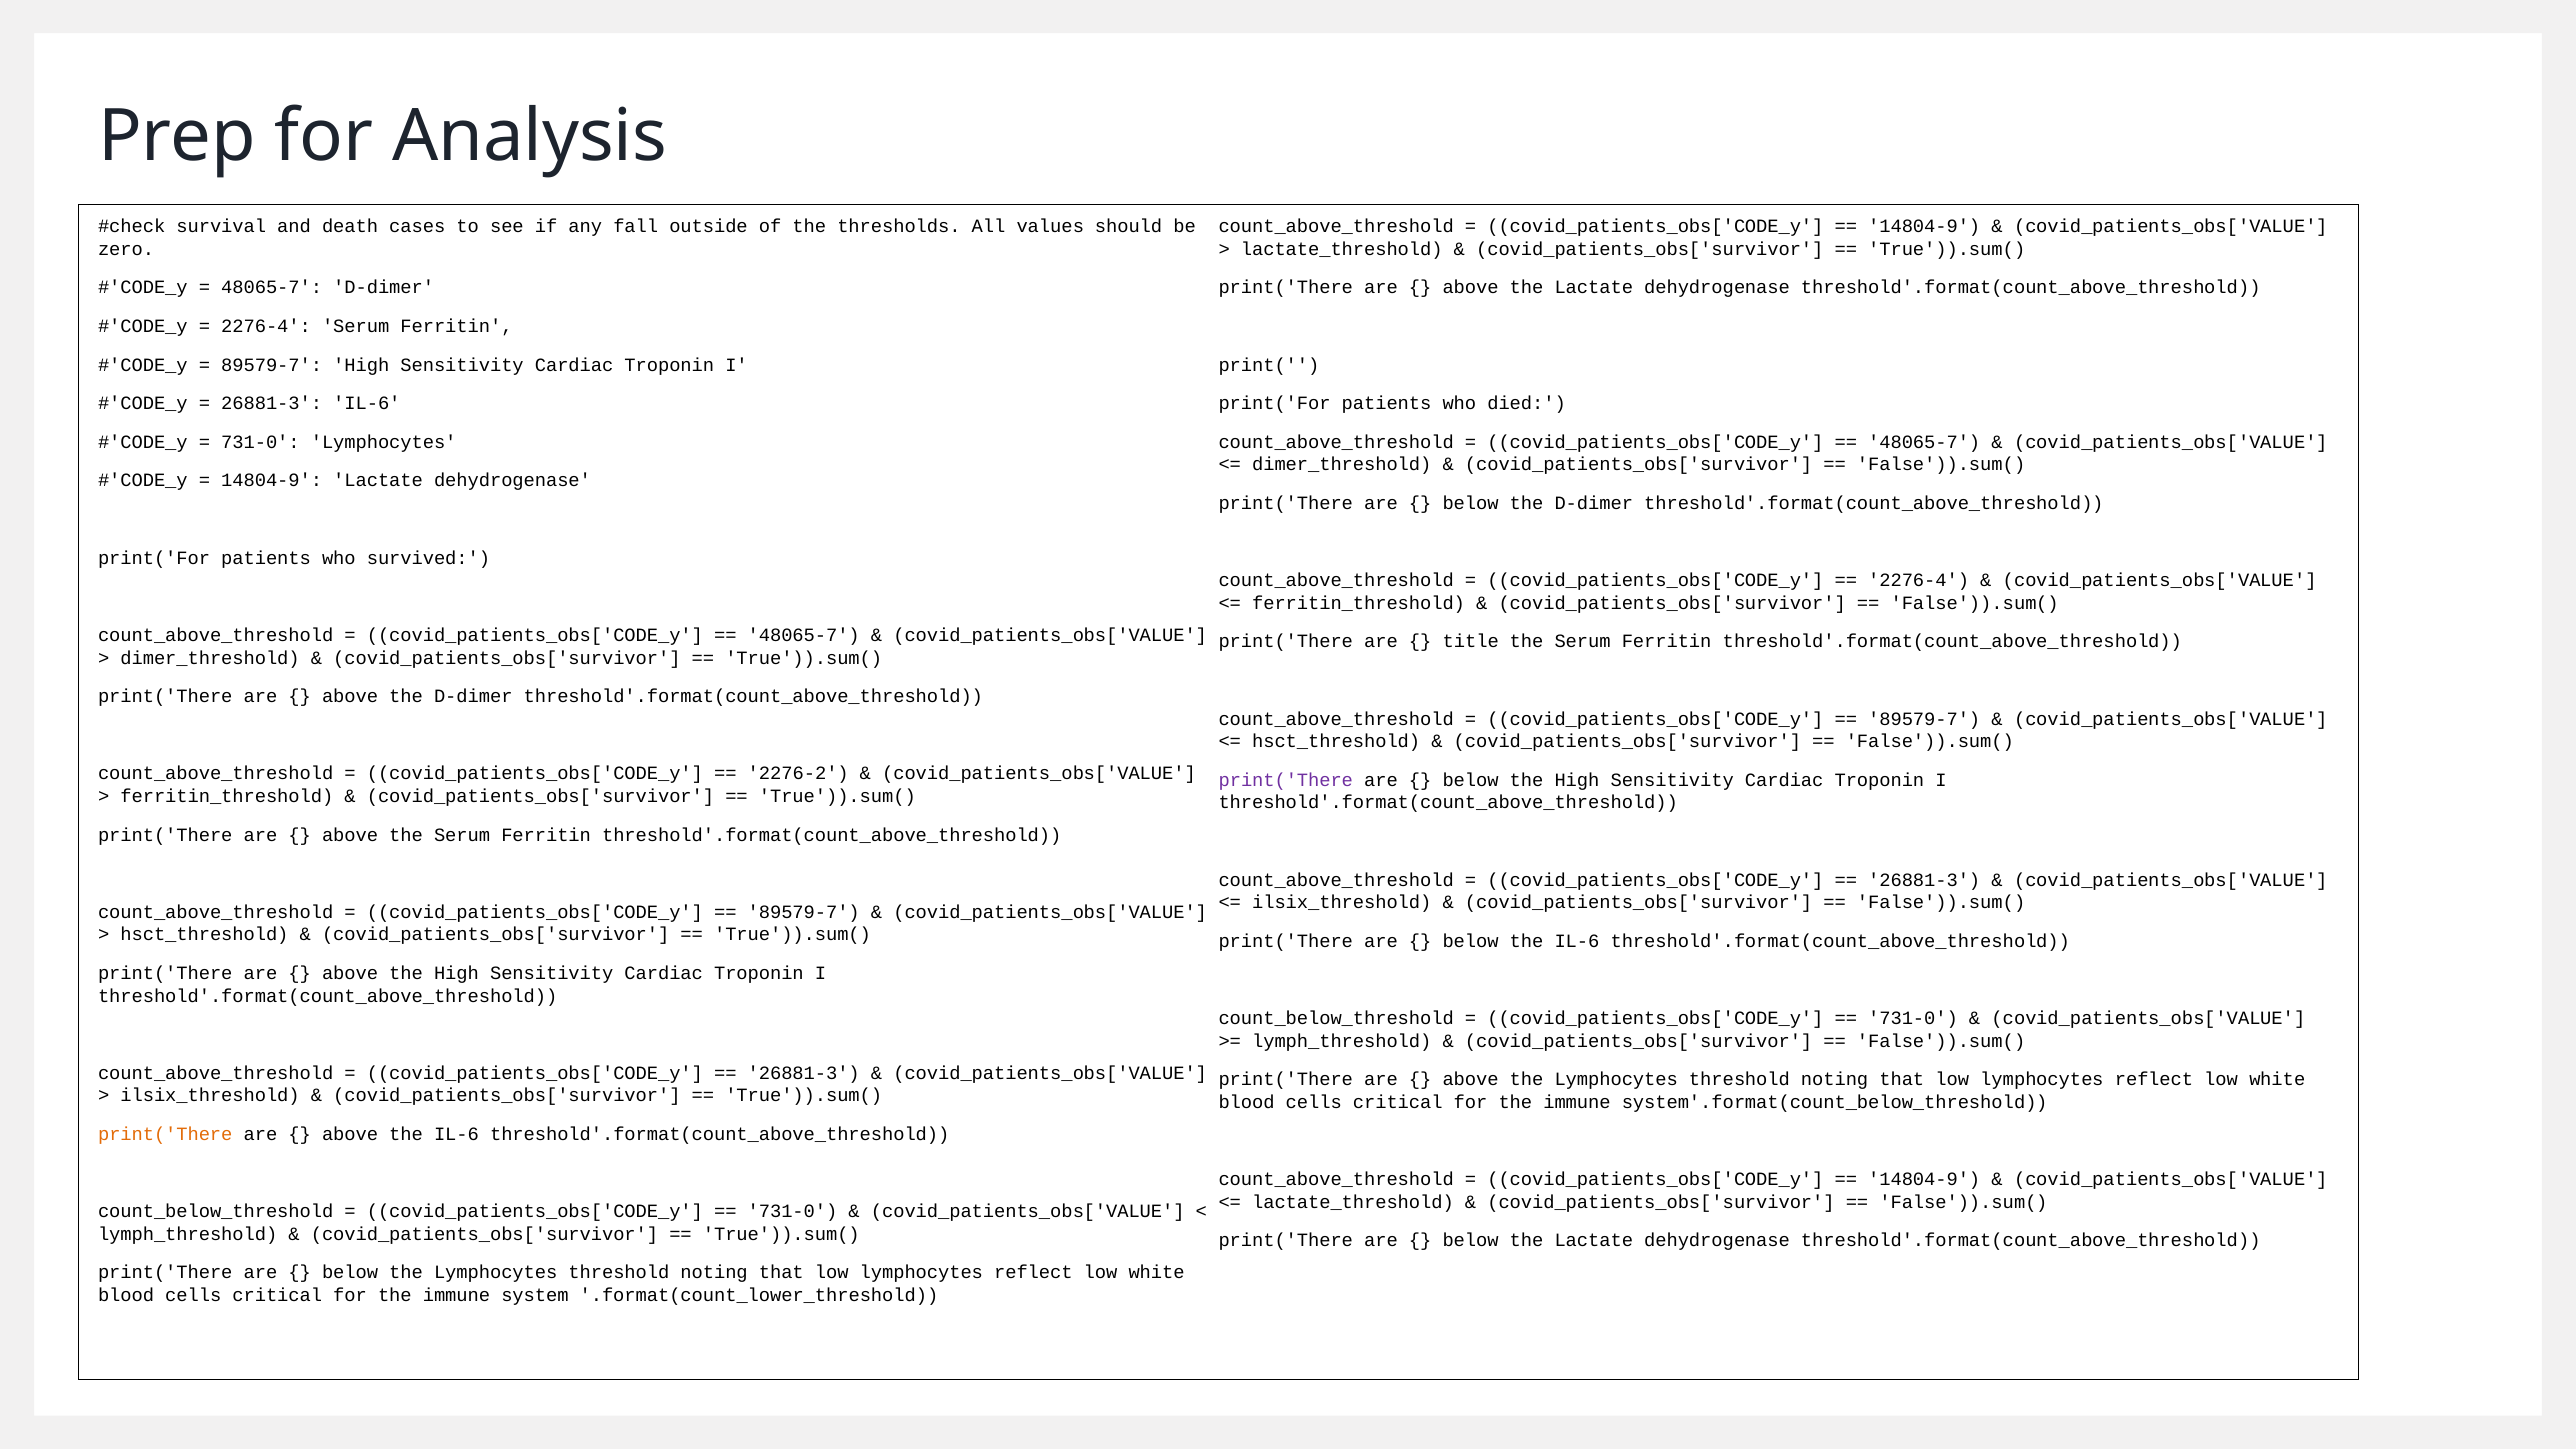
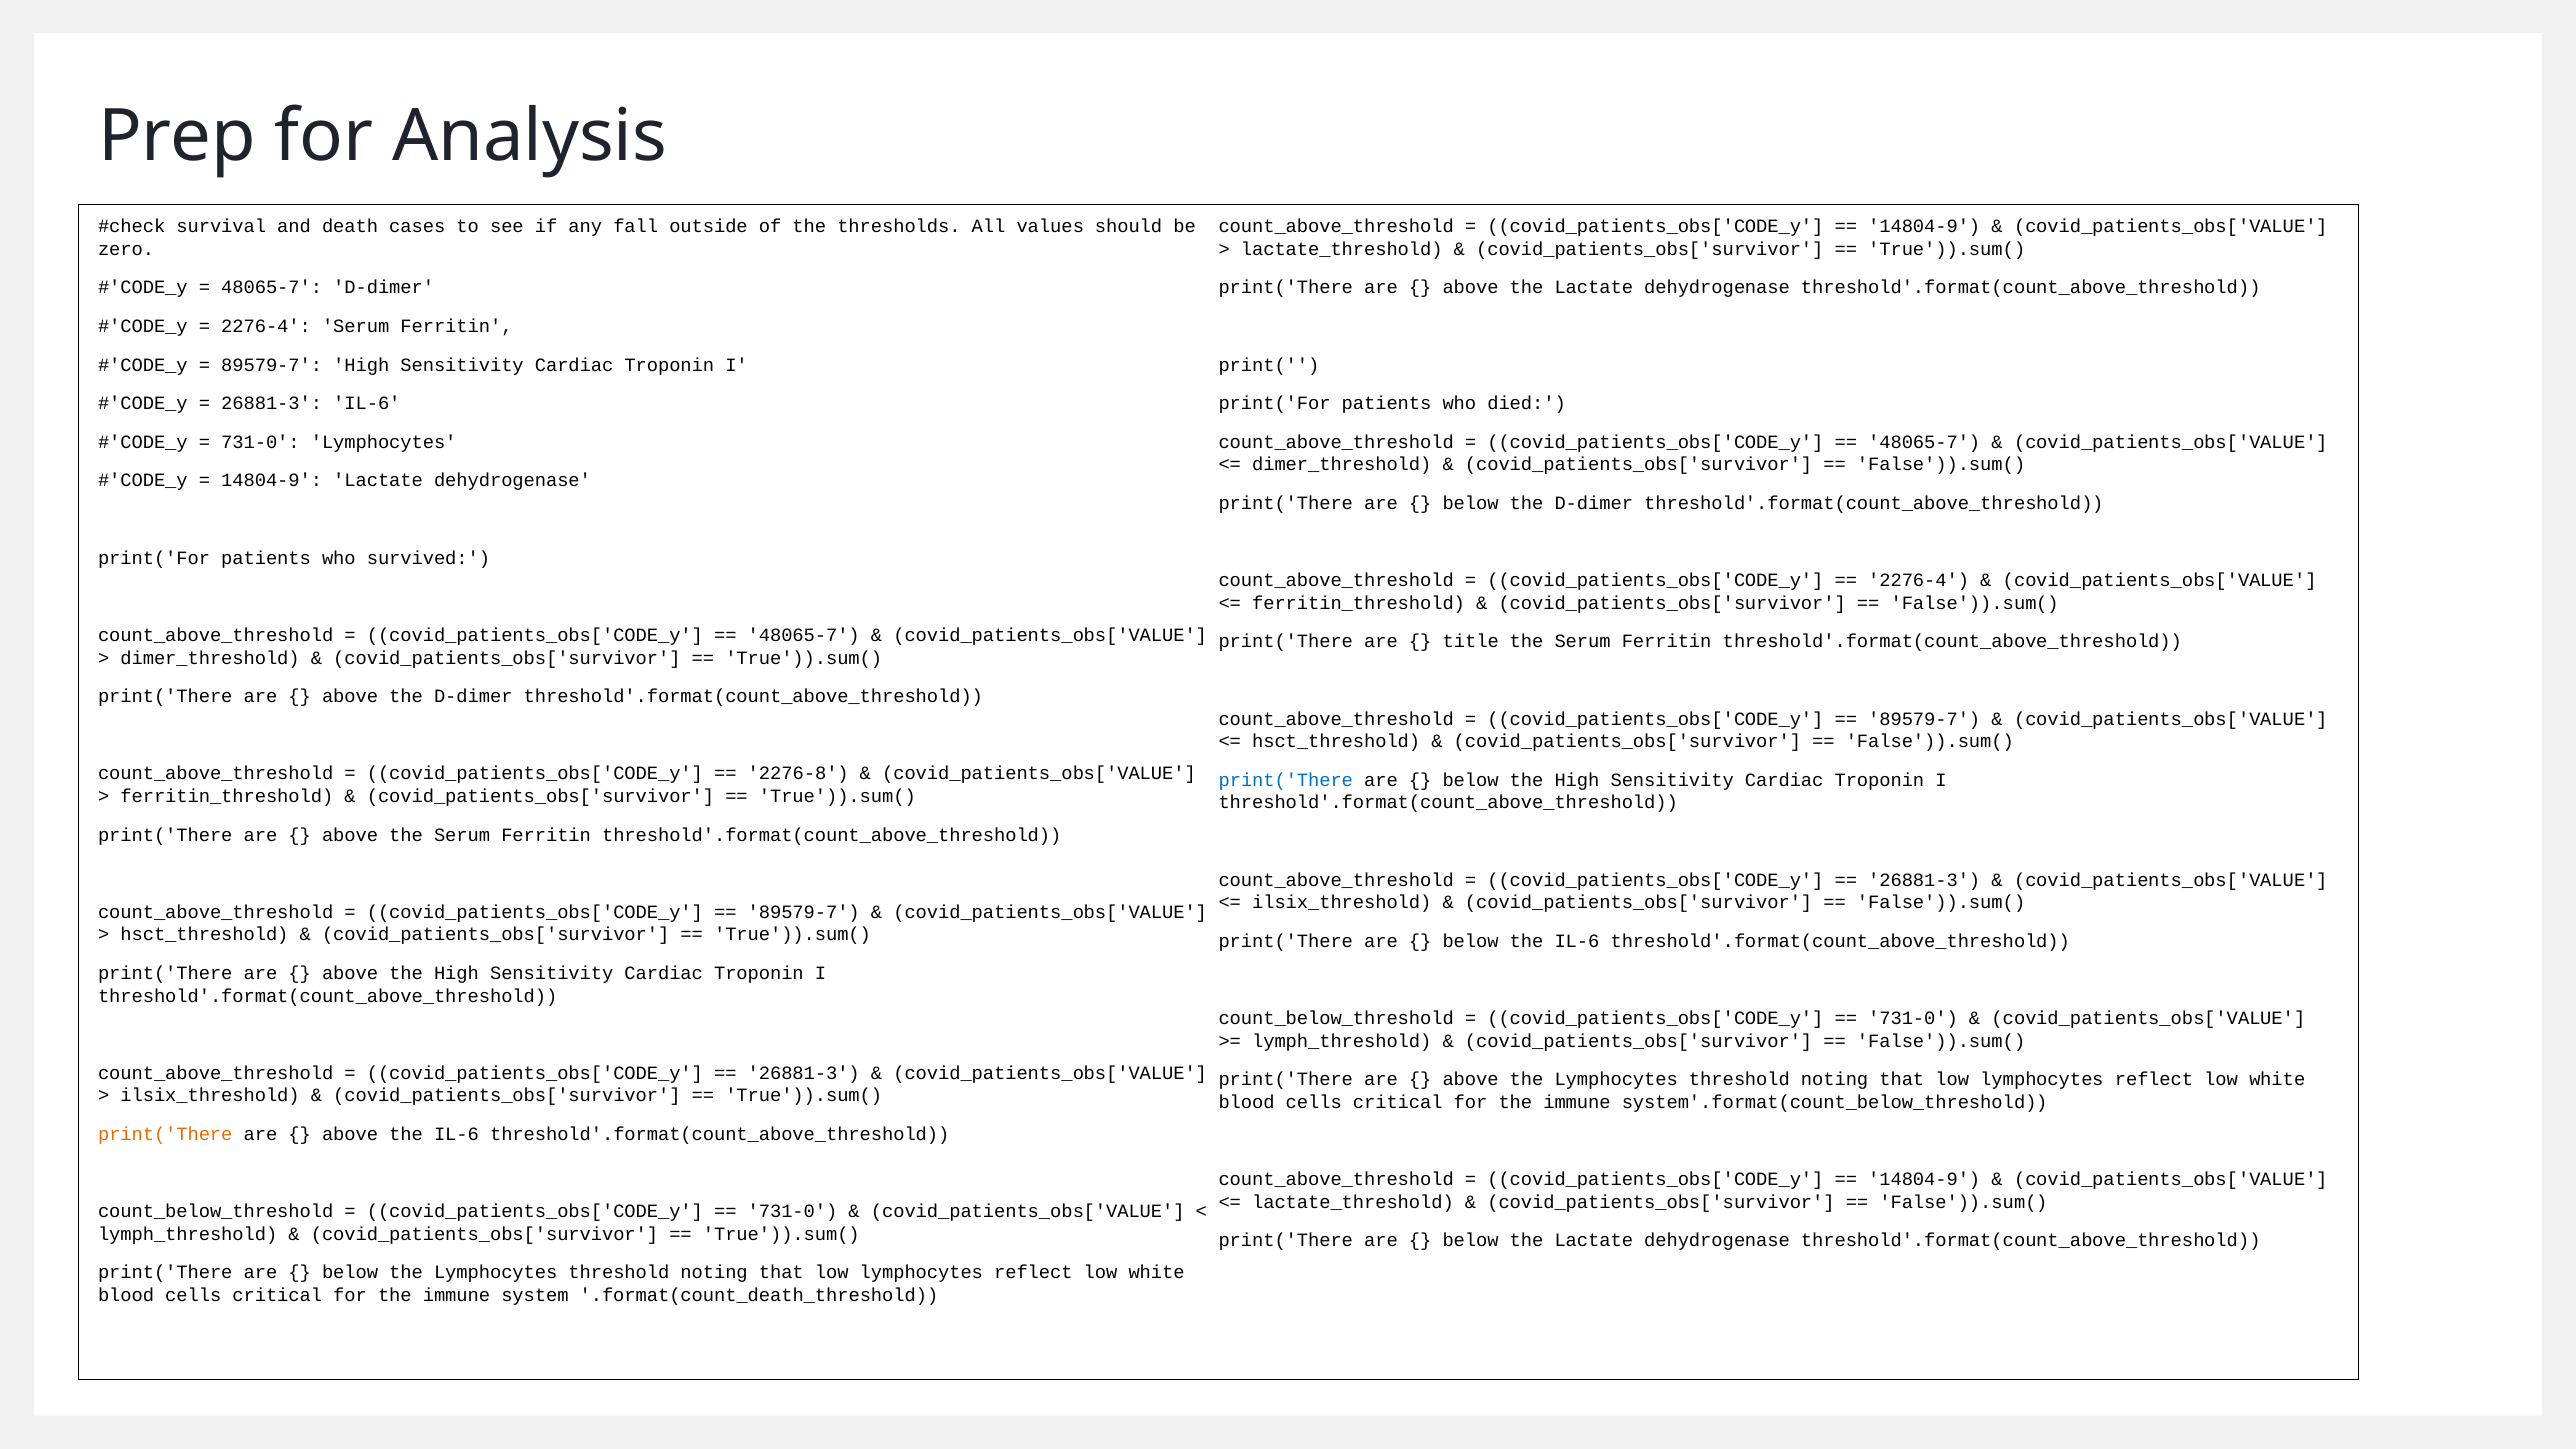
2276-2: 2276-2 -> 2276-8 (798, 774)
print('There colour: purple -> blue (1286, 780)
.format(count_lower_threshold: .format(count_lower_threshold -> .format(count_death_threshold (759, 1295)
